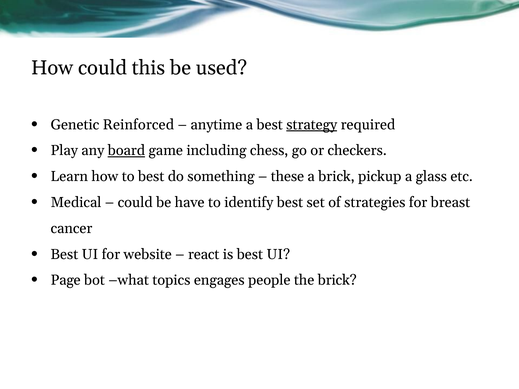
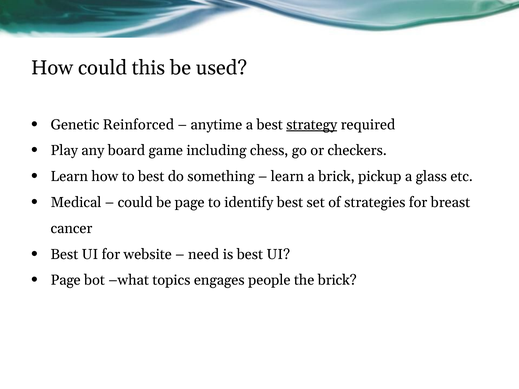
board underline: present -> none (126, 151)
these: these -> learn (287, 177)
be have: have -> page (190, 203)
react: react -> need (204, 254)
